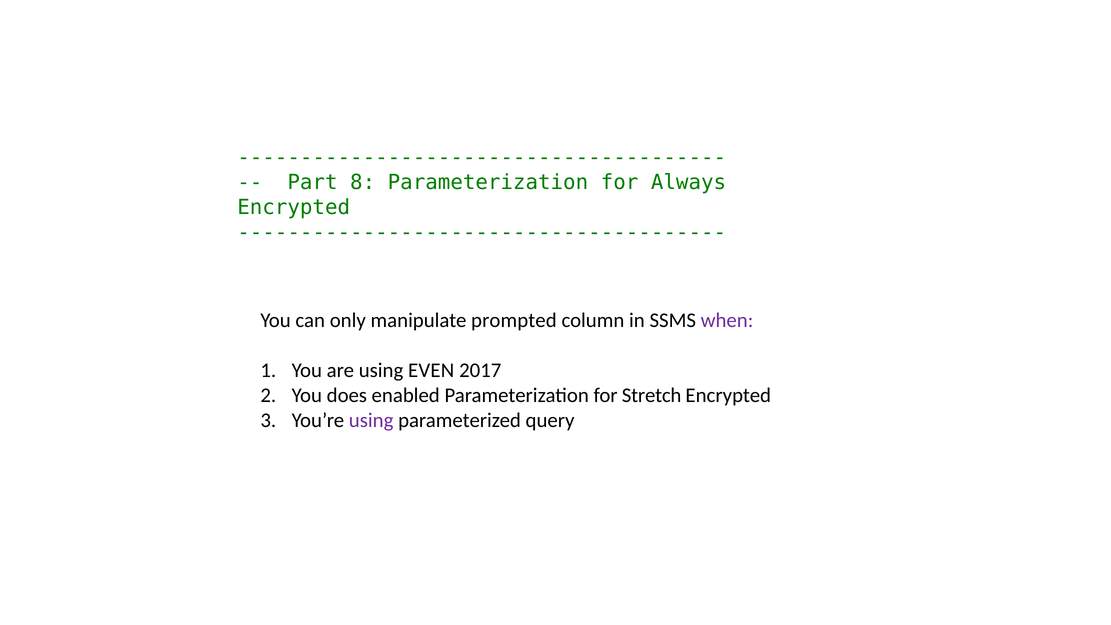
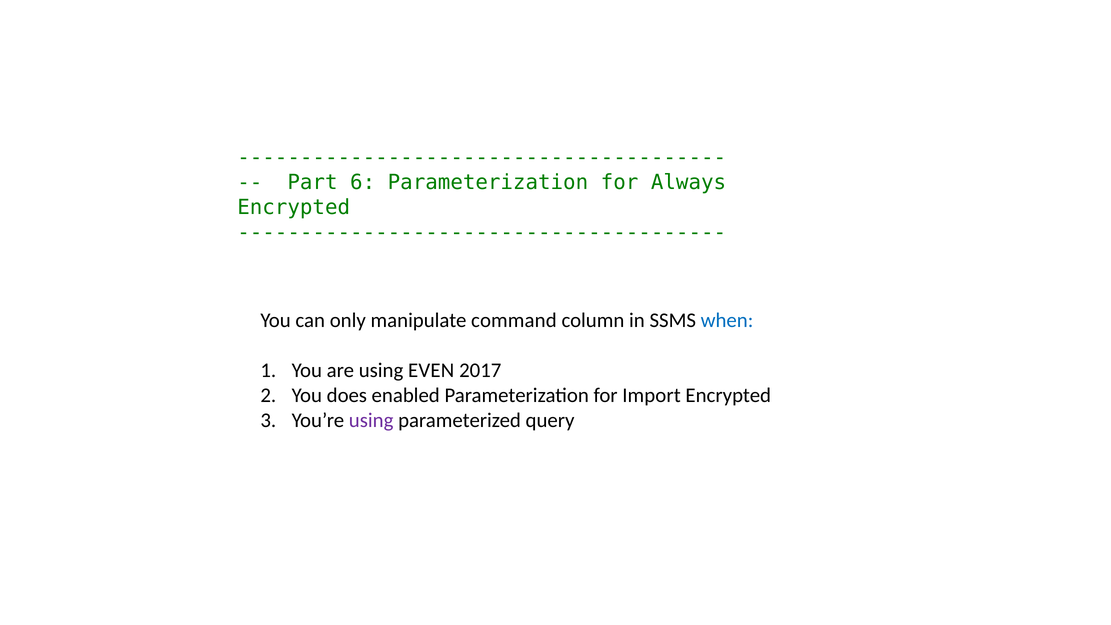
8: 8 -> 6 (363, 182)
prompted: prompted -> command (514, 320)
when colour: purple -> blue (727, 320)
Stretch: Stretch -> Import (651, 395)
